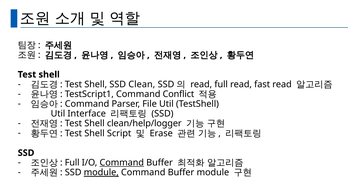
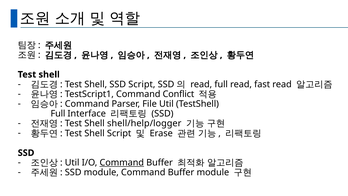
SSD Clean: Clean -> Script (142, 84)
Util: Util -> Full (58, 114)
clean/help/logger: clean/help/logger -> shell/help/logger (144, 123)
Full: Full -> Util (72, 162)
module underline: present -> none (101, 172)
